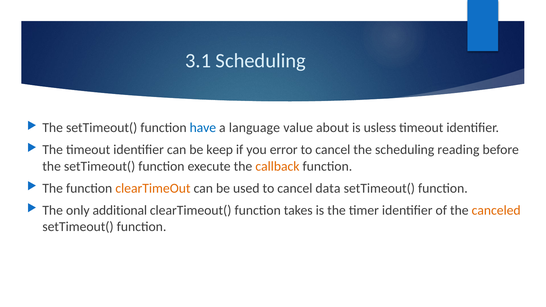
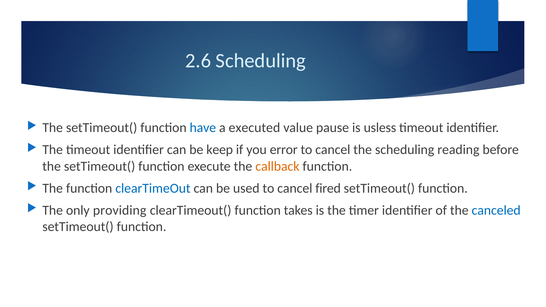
3.1: 3.1 -> 2.6 (198, 61)
language: language -> executed (254, 128)
about: about -> pause (333, 128)
clearTimeOut colour: orange -> blue (153, 188)
data: data -> fired (328, 188)
additional: additional -> providing (120, 210)
canceled colour: orange -> blue (496, 210)
